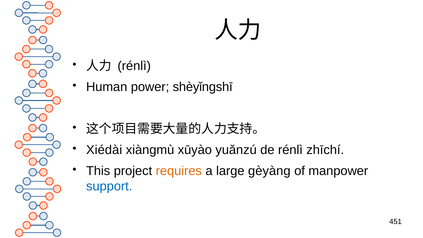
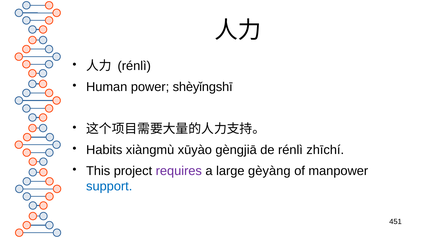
Xiédài: Xiédài -> Habits (104, 150)
yuǎnzú: yuǎnzú -> gèngjiā (236, 150)
requires colour: orange -> purple (179, 171)
